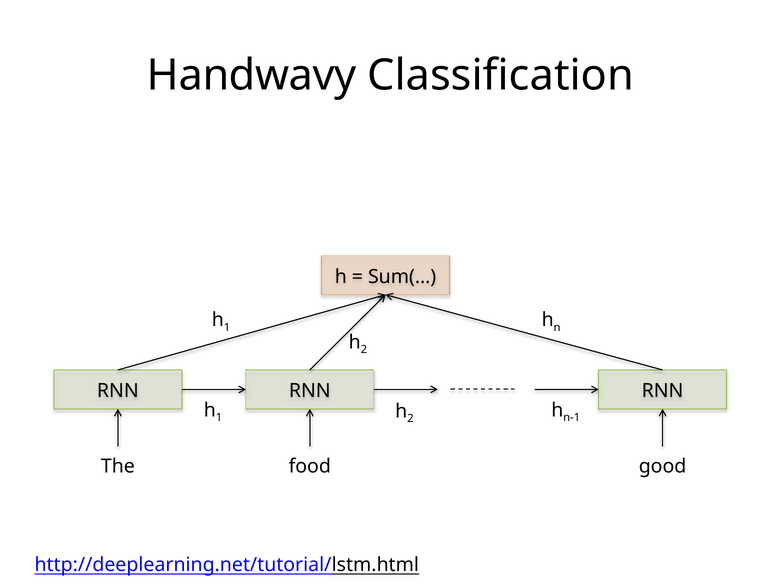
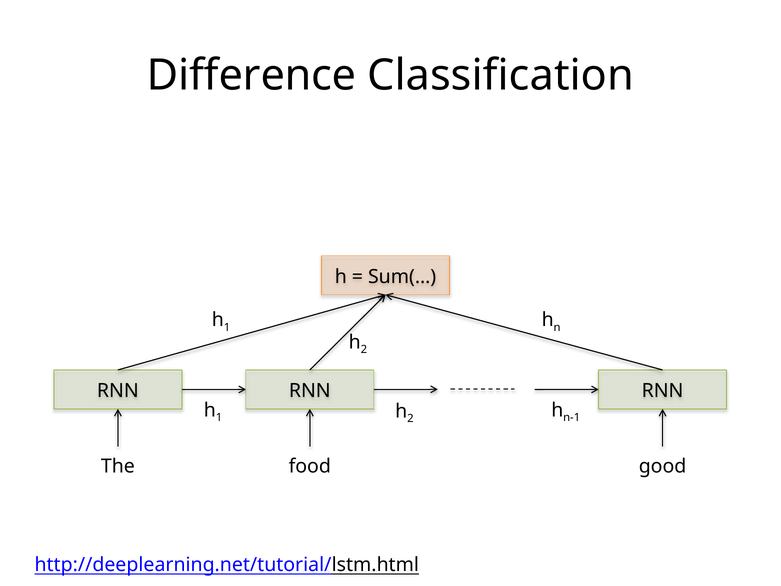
Handwavy: Handwavy -> Difference (252, 75)
